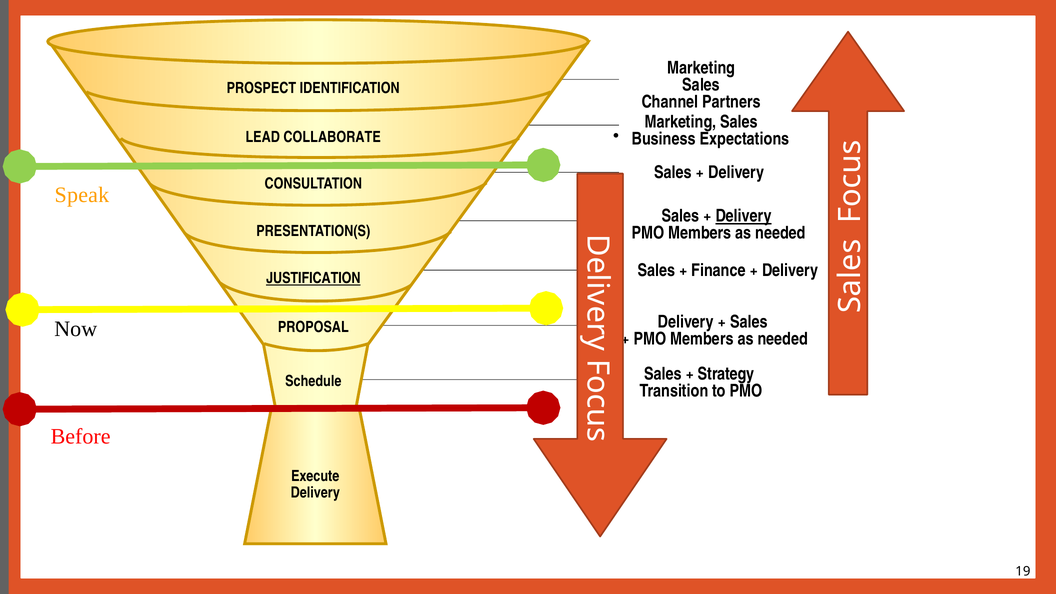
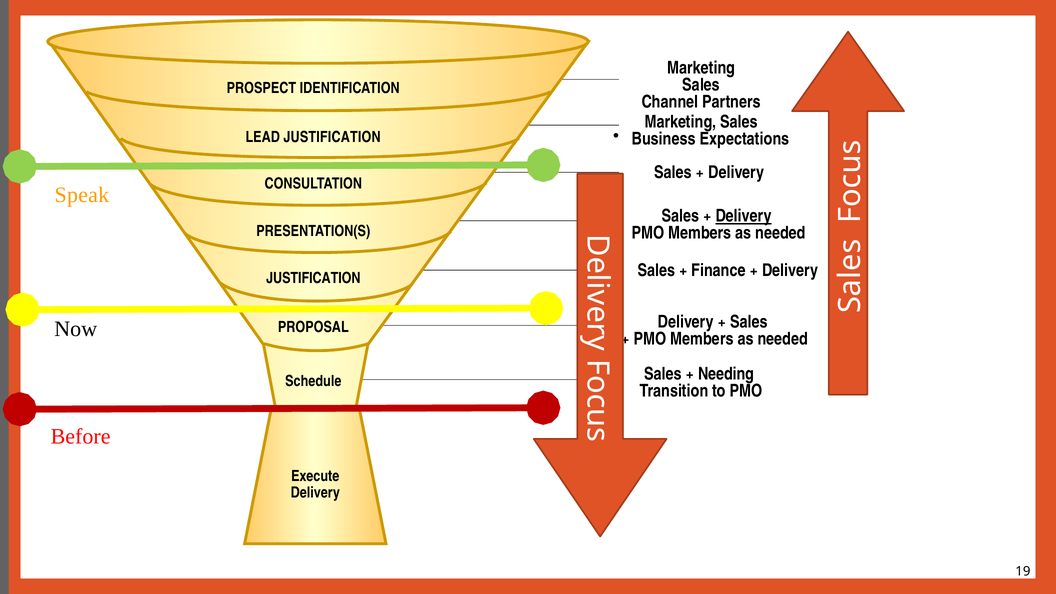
LEAD COLLABORATE: COLLABORATE -> JUSTIFICATION (332, 137)
JUSTIFICATION underline: present -> none (313, 278)
Strategy: Strategy -> Needing (726, 374)
